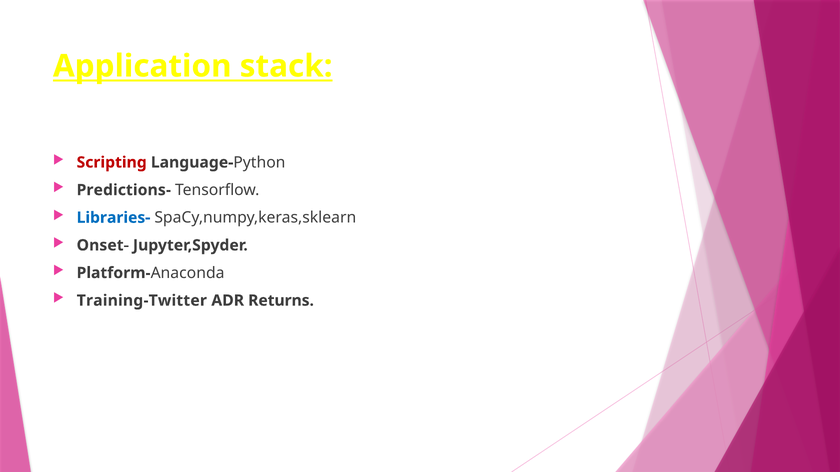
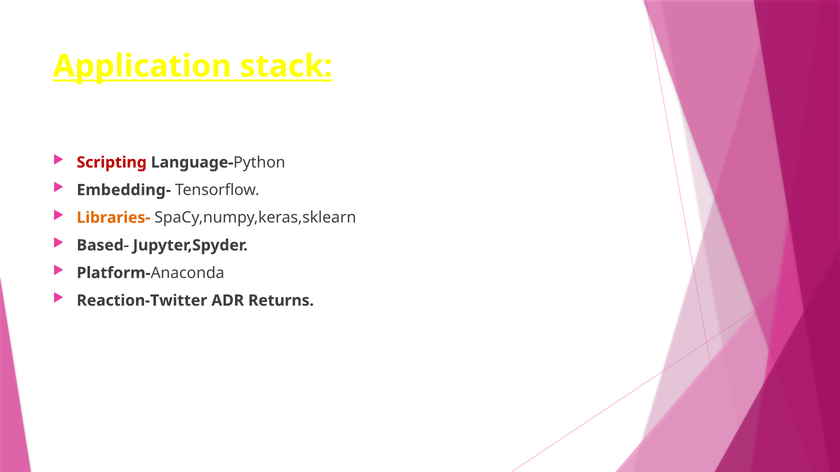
Predictions-: Predictions- -> Embedding- (124, 190)
Libraries- colour: blue -> orange (113, 218)
Onset-: Onset- -> Based- (103, 246)
Training-Twitter: Training-Twitter -> Reaction-Twitter (142, 301)
